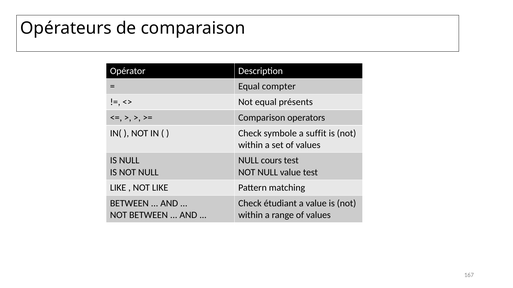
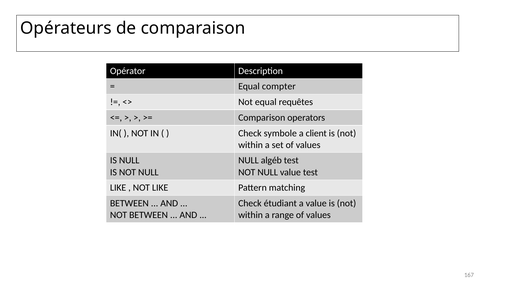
présents: présents -> requêtes (296, 102)
suffit: suffit -> client (316, 133)
cours: cours -> algéb (271, 161)
